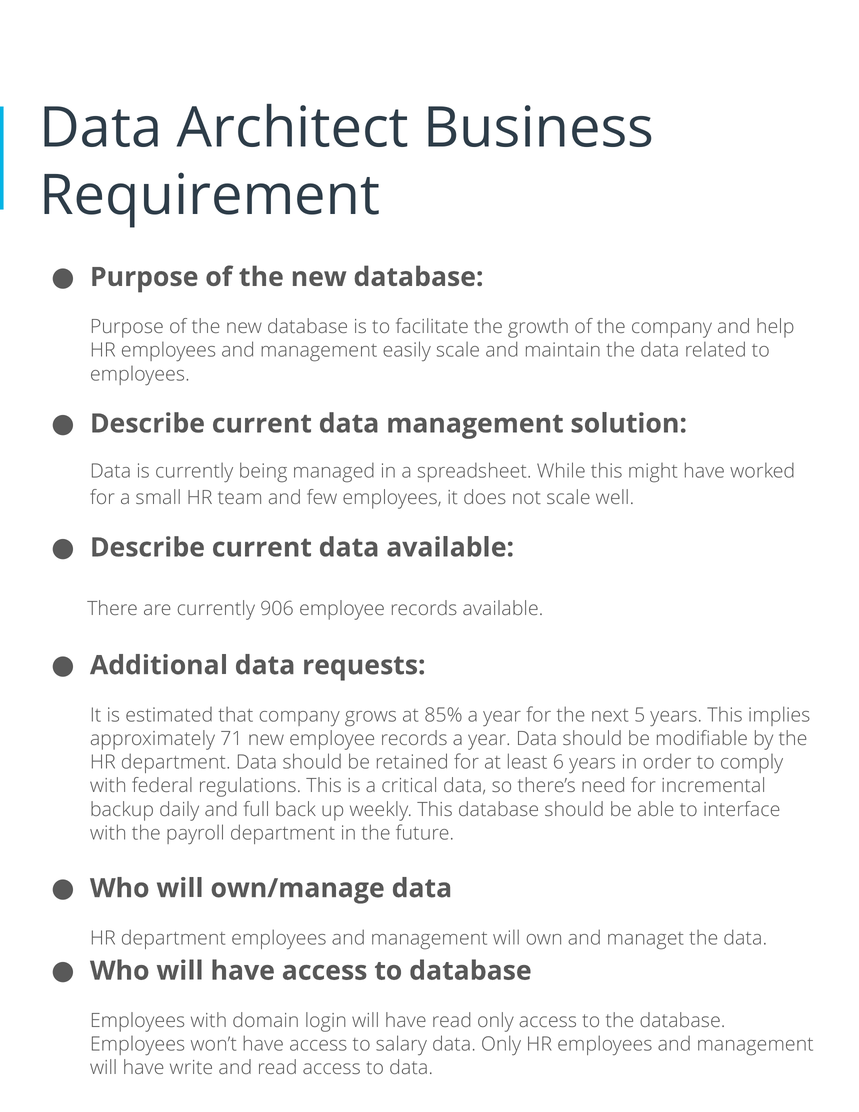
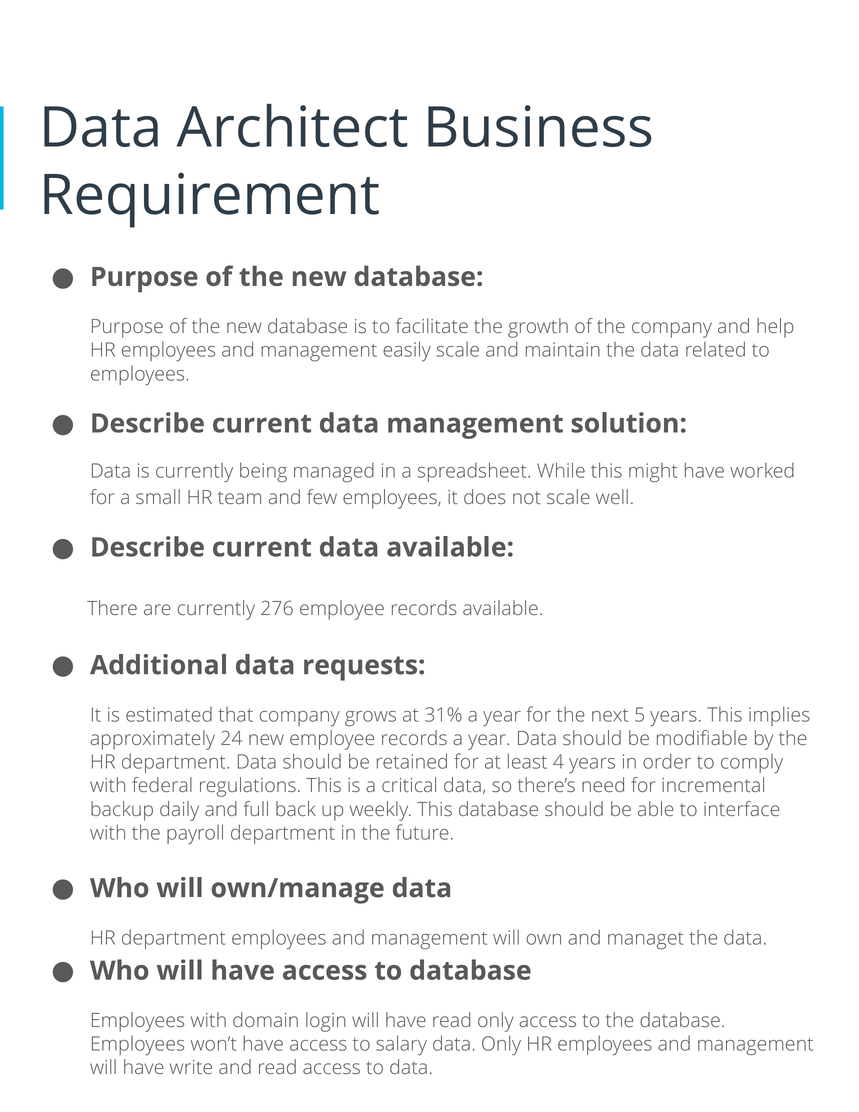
906: 906 -> 276 (277, 609)
85%: 85% -> 31% (443, 715)
71: 71 -> 24 (231, 739)
6: 6 -> 4 (558, 762)
